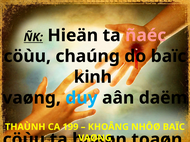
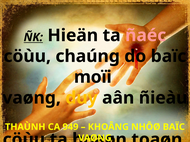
kinh: kinh -> moïi (93, 77)
duy colour: light blue -> yellow (81, 98)
daëm: daëm -> ñieàu (163, 98)
199: 199 -> 949 (70, 127)
